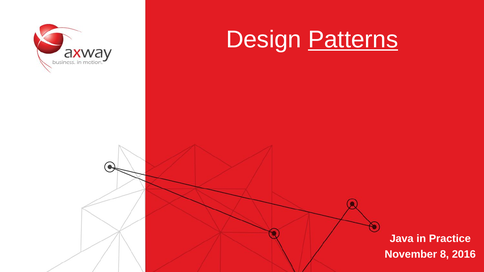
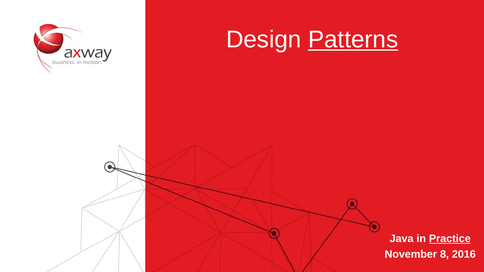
Practice underline: none -> present (450, 239)
